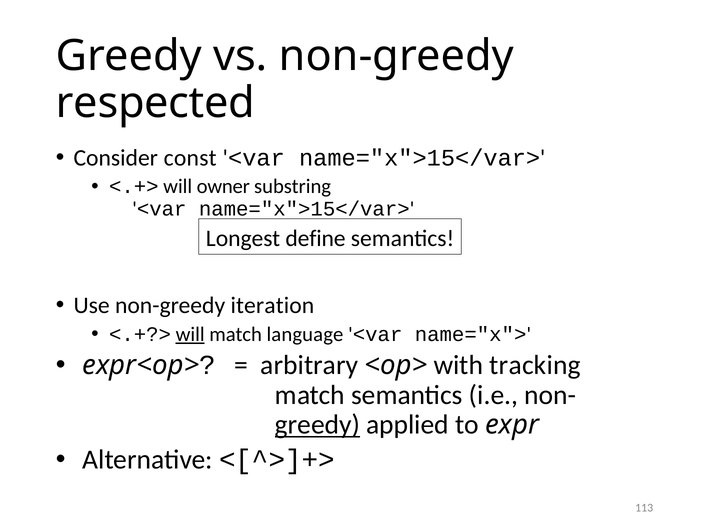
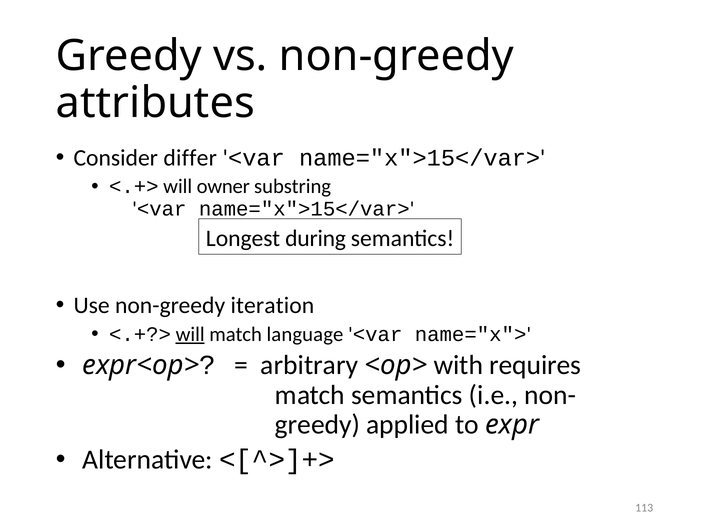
respected: respected -> attributes (155, 103)
const: const -> differ (190, 158)
define: define -> during (316, 238)
tracking: tracking -> requires (535, 365)
greedy underline: present -> none (317, 425)
